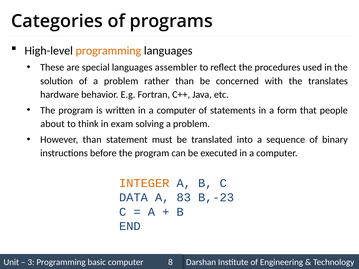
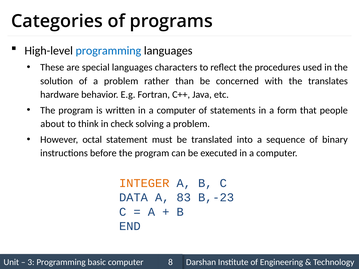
programming colour: orange -> blue (108, 51)
assembler: assembler -> characters (176, 67)
exam: exam -> check (122, 124)
However than: than -> octal (92, 140)
